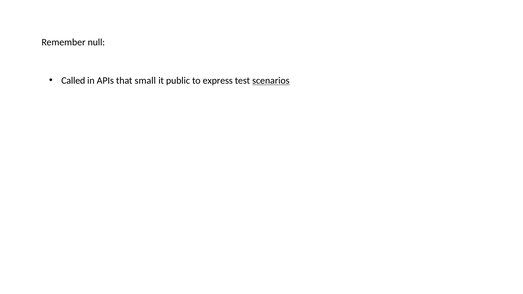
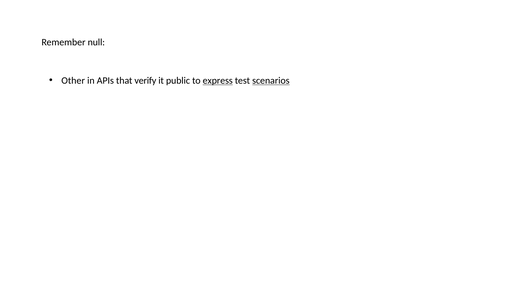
Called: Called -> Other (73, 81)
small: small -> verify (145, 81)
express underline: none -> present (218, 81)
